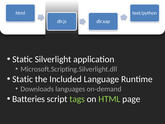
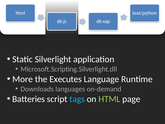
Static: Static -> More (23, 79)
Included: Included -> Executes (66, 79)
tags colour: light green -> light blue (77, 99)
